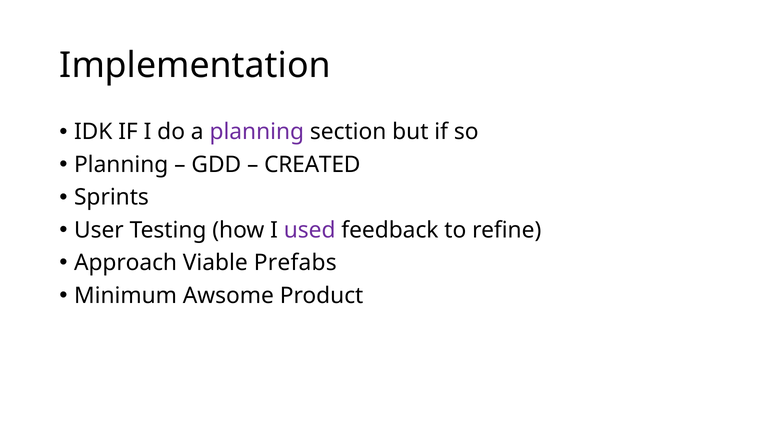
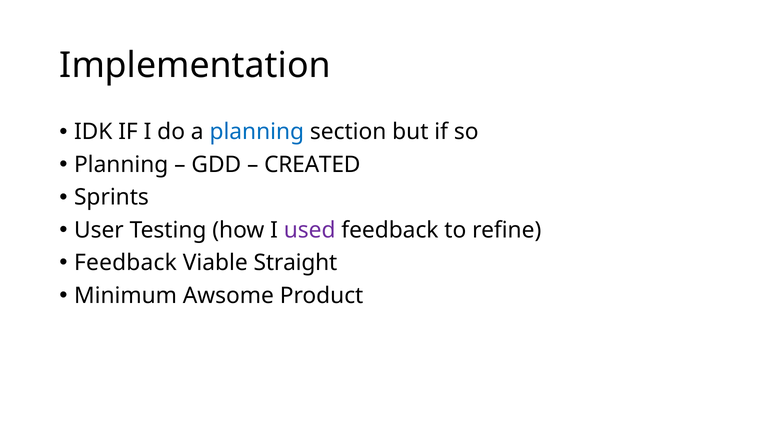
planning colour: purple -> blue (257, 132)
Approach: Approach -> Feedback (125, 263)
Prefabs: Prefabs -> Straight (295, 263)
